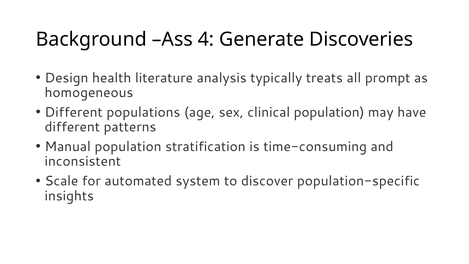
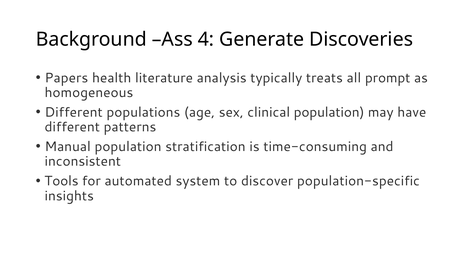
Design: Design -> Papers (66, 78)
Scale: Scale -> Tools (61, 181)
